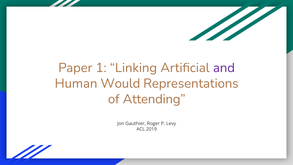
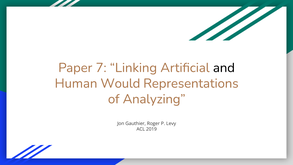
1: 1 -> 7 (101, 68)
and colour: purple -> black (224, 68)
Attending: Attending -> Analyzing (154, 99)
